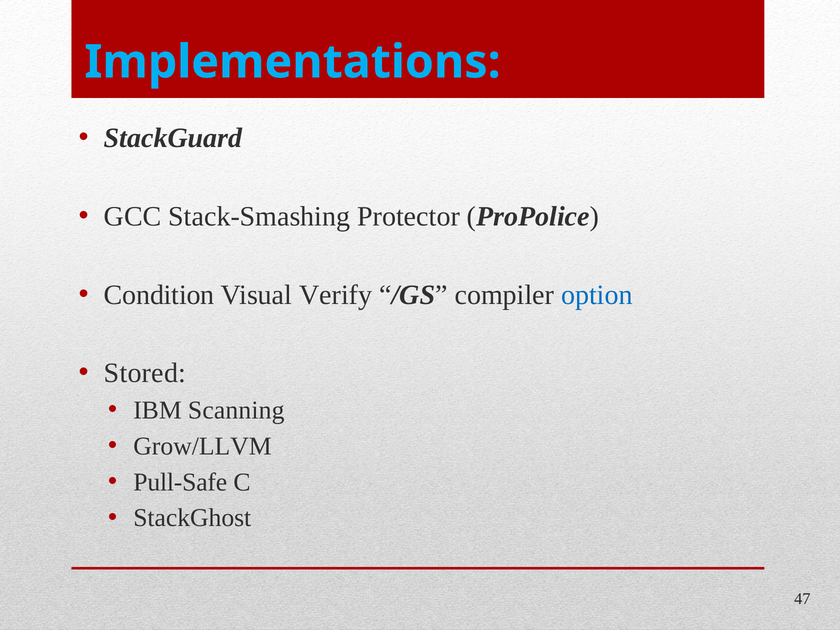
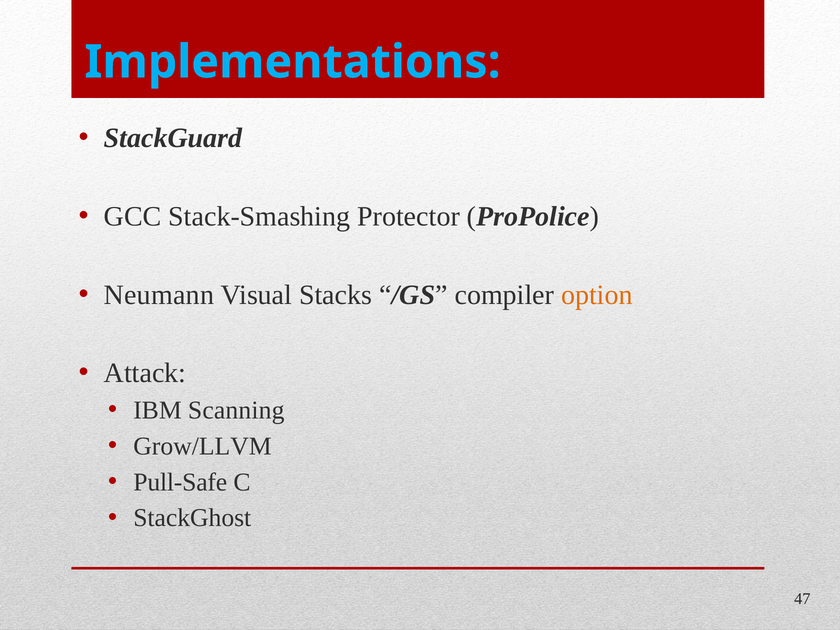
Condition: Condition -> Neumann (159, 295)
Verify: Verify -> Stacks (336, 295)
option colour: blue -> orange (597, 295)
Stored: Stored -> Attack (145, 373)
